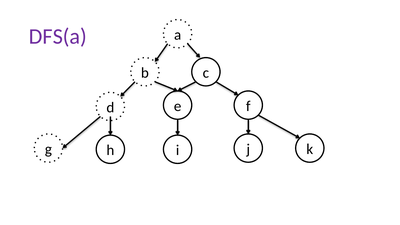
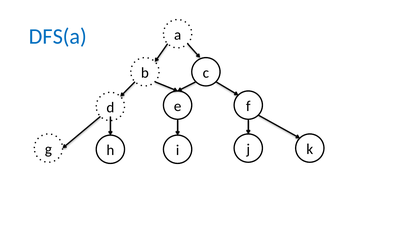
DFS(a colour: purple -> blue (58, 36)
